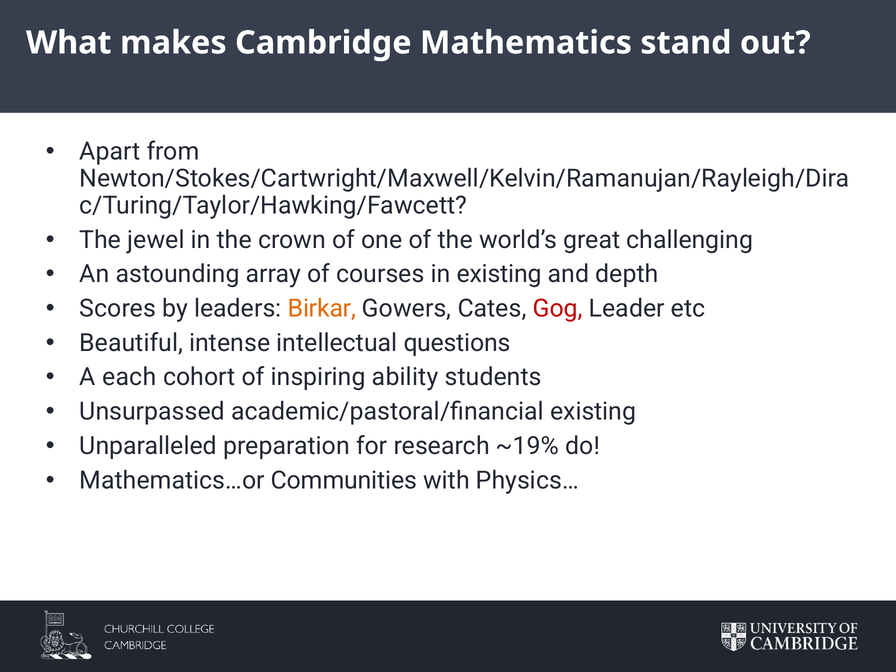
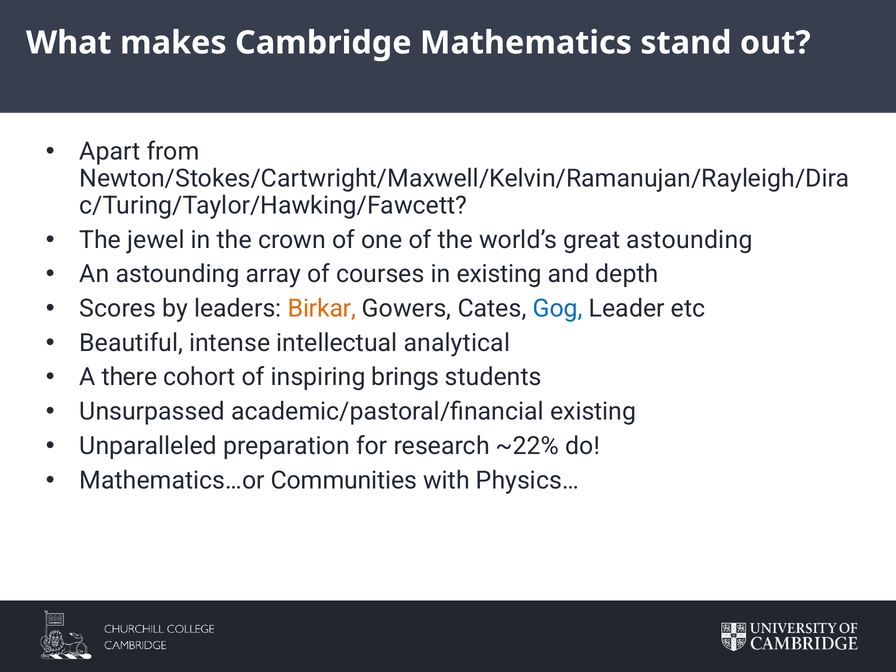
great challenging: challenging -> astounding (690, 240)
Gog colour: red -> blue (558, 309)
questions: questions -> analytical (457, 343)
each: each -> there (129, 377)
ability: ability -> brings (405, 377)
~19%: ~19% -> ~22% (527, 446)
